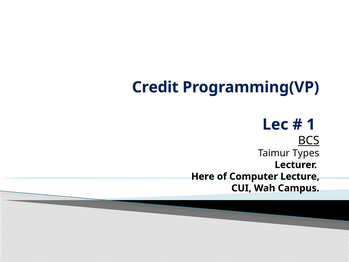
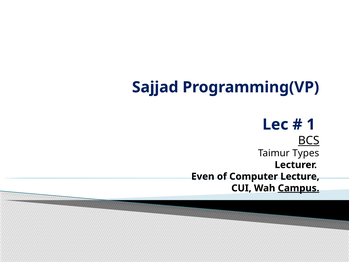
Credit: Credit -> Sajjad (155, 87)
Here: Here -> Even (203, 176)
Campus underline: none -> present (299, 188)
